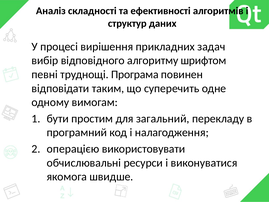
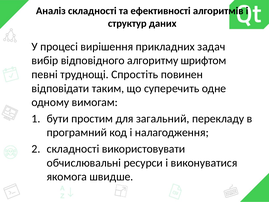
Програма: Програма -> Спростіть (135, 74)
операцією: операцією -> складності (73, 149)
